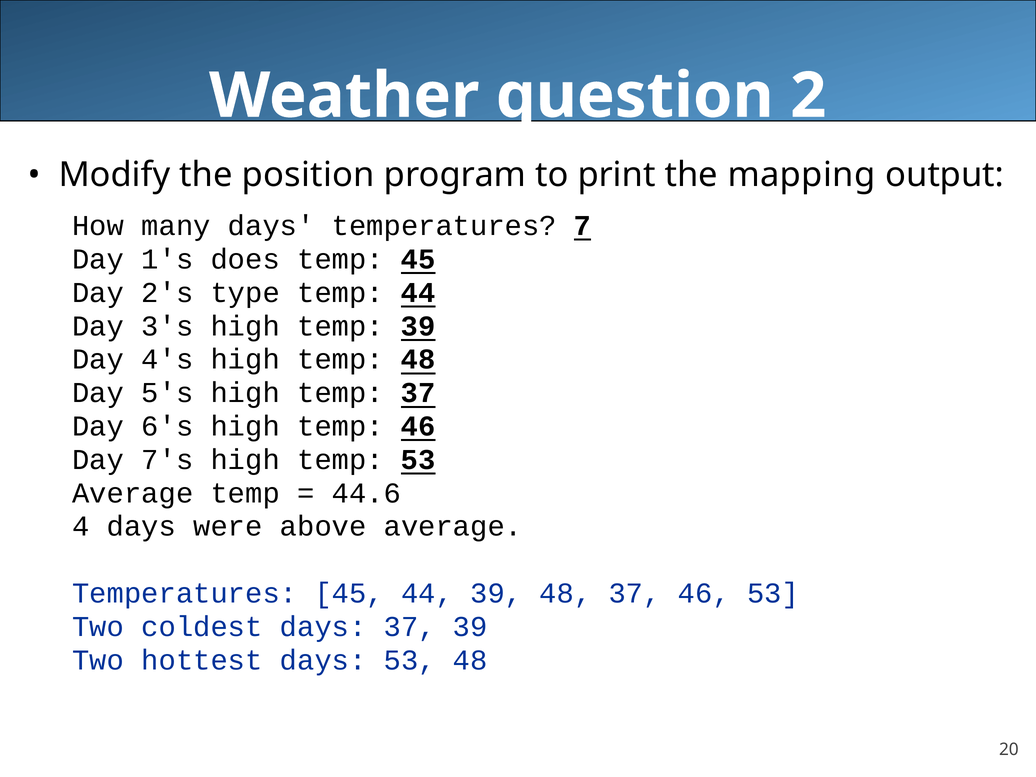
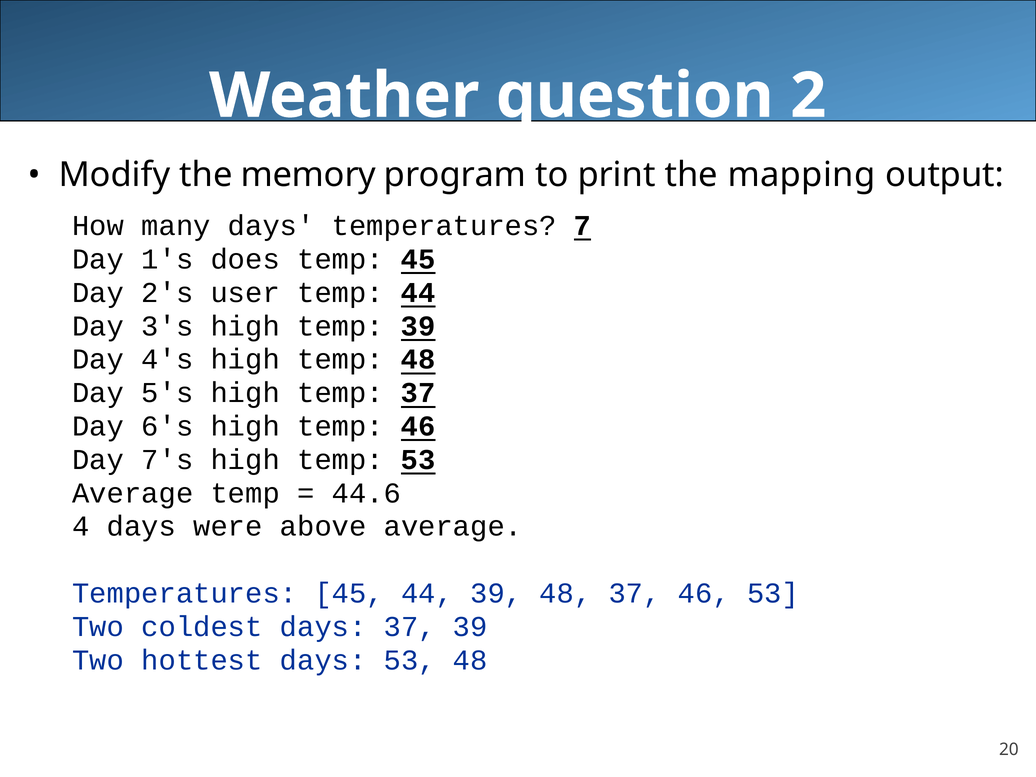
position: position -> memory (308, 175)
type: type -> user (245, 293)
